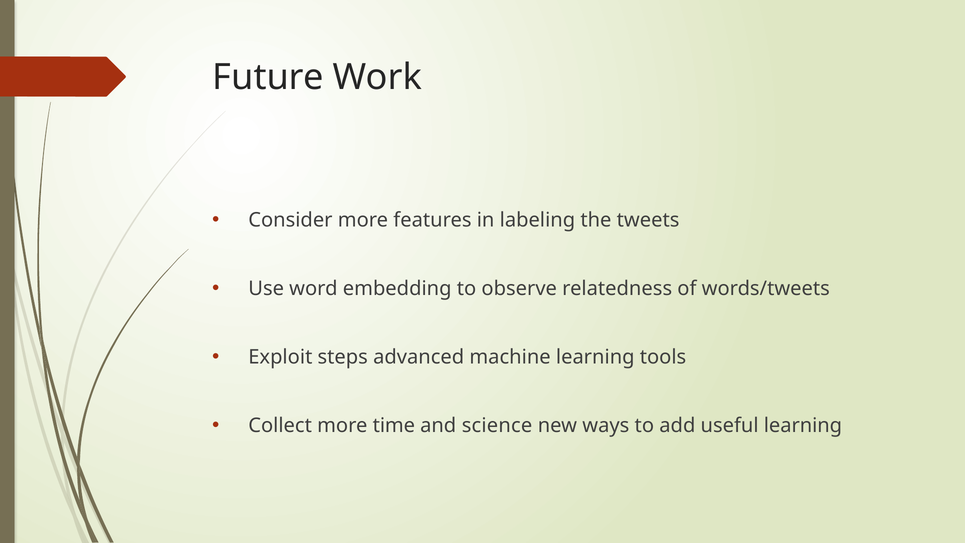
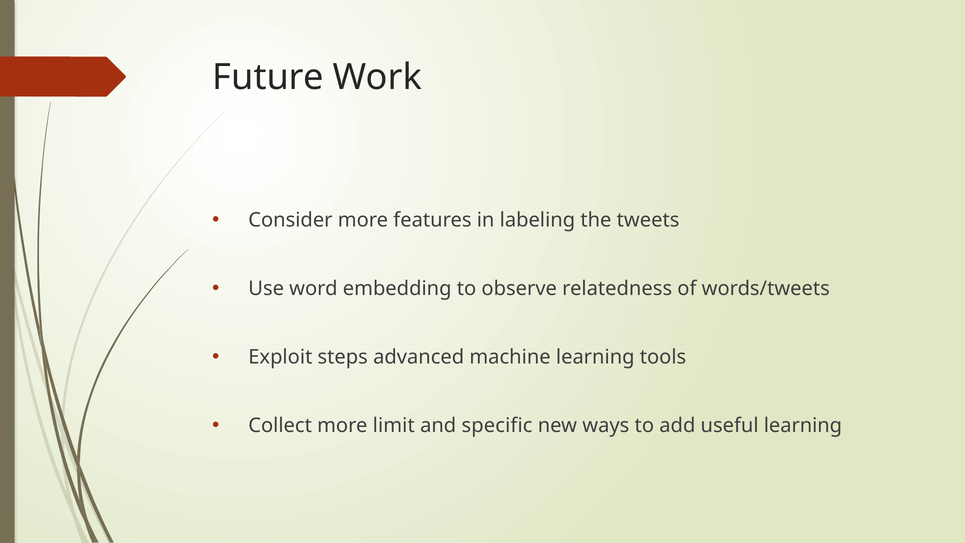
time: time -> limit (394, 426)
science: science -> specific (497, 426)
